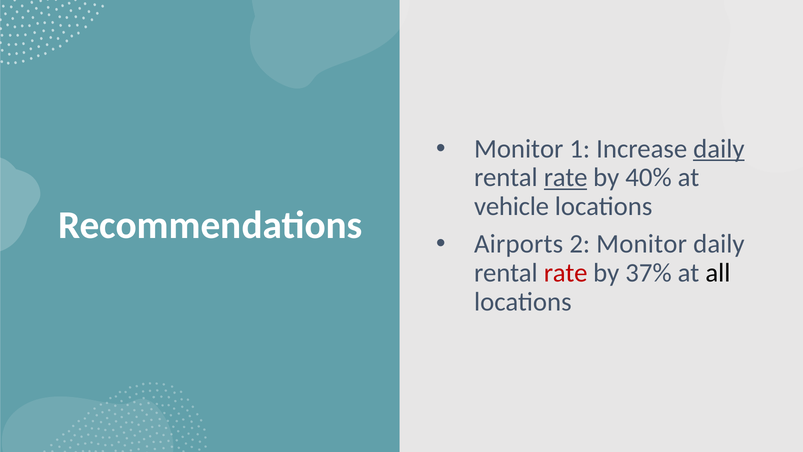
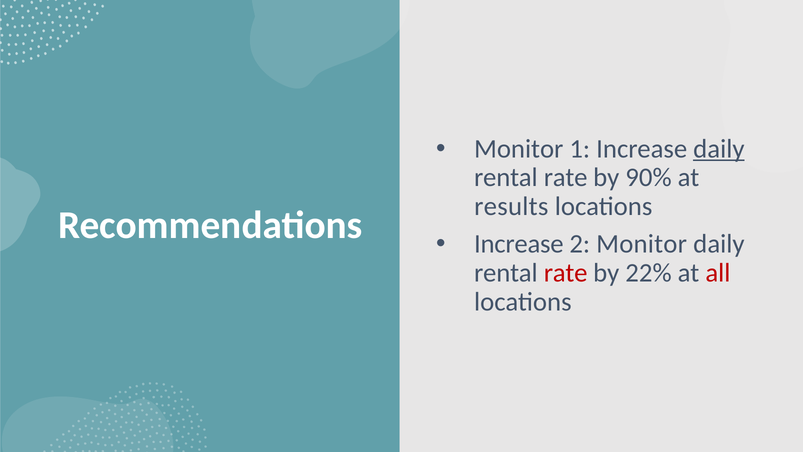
rate underline: present -> none (566, 178)
40%: 40% -> 90% (648, 178)
vehicle: vehicle -> results (511, 206)
Airports: Airports -> Increase (519, 244)
37%: 37% -> 22% (648, 273)
all colour: black -> red (718, 273)
